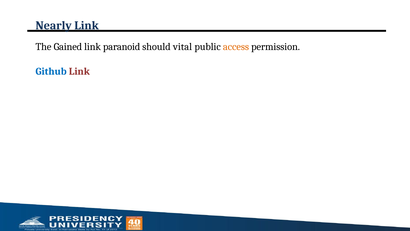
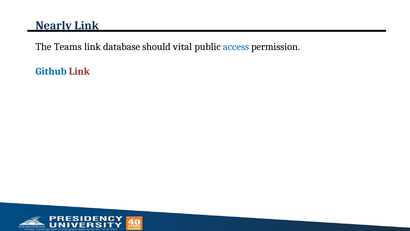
Gained: Gained -> Teams (68, 47)
paranoid: paranoid -> database (122, 47)
access colour: orange -> blue (236, 47)
